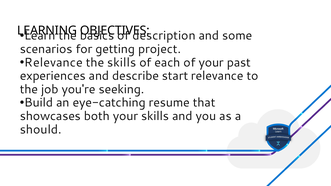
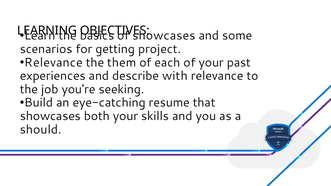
description: description -> showcases (164, 36)
the skills: skills -> them (122, 62)
start: start -> with (175, 76)
